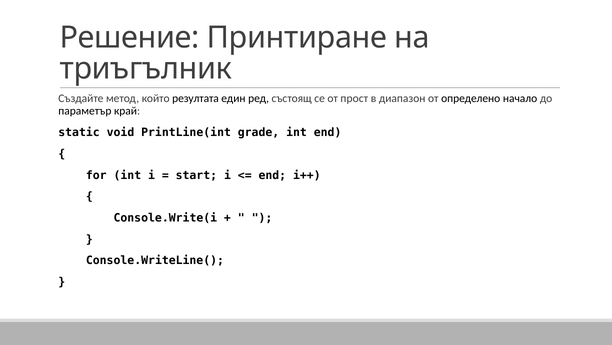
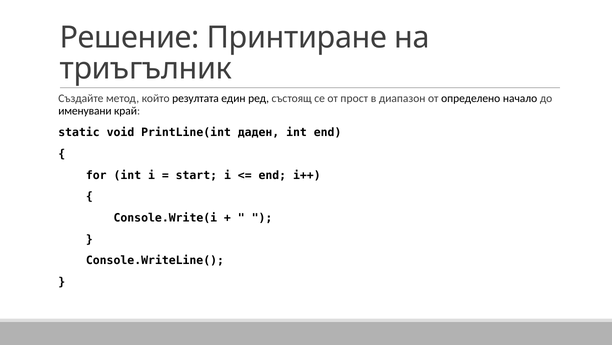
параметър: параметър -> именувани (85, 111)
grade: grade -> даден (259, 132)
